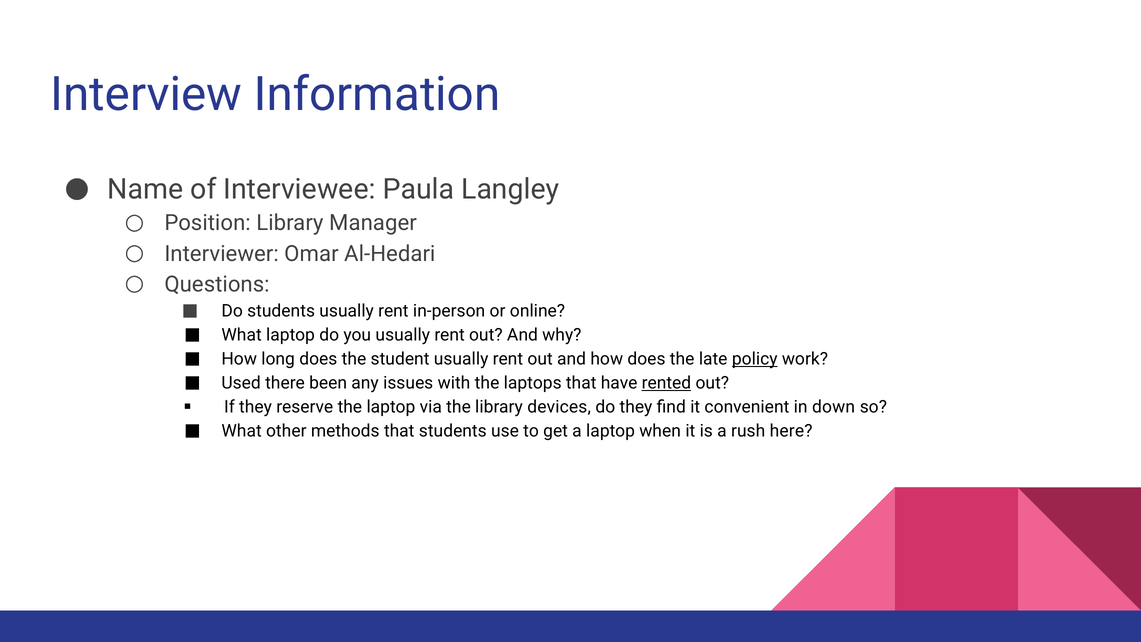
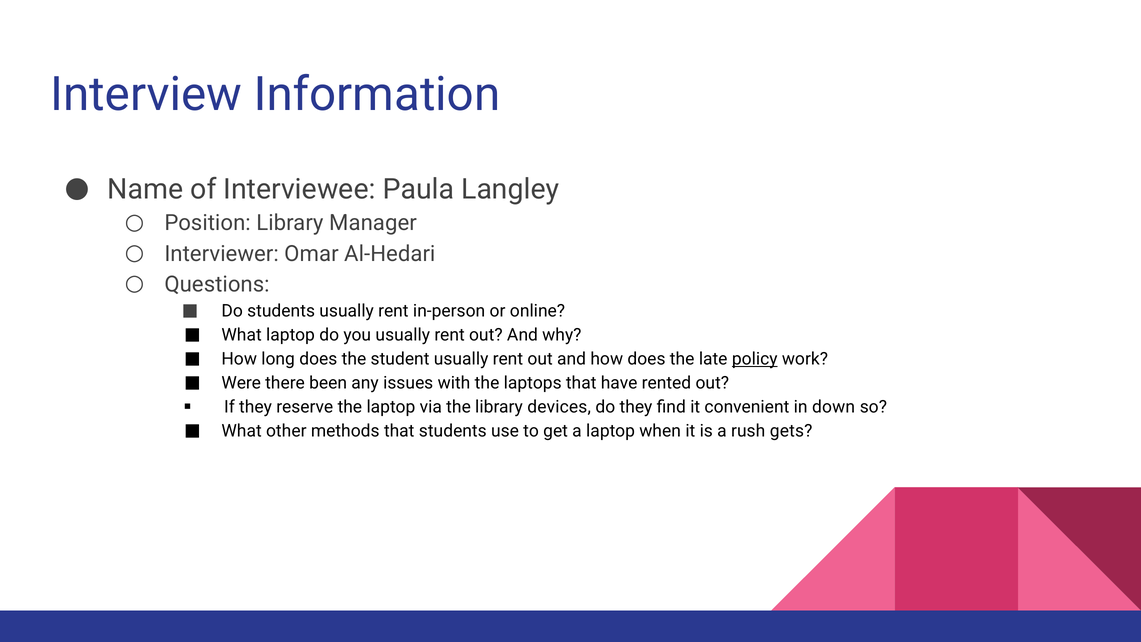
Used: Used -> Were (241, 383)
rented underline: present -> none (666, 383)
here: here -> gets (791, 431)
